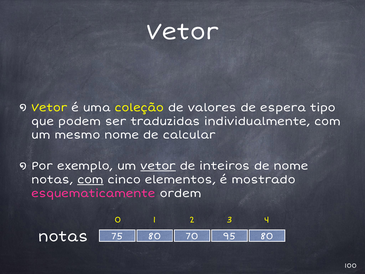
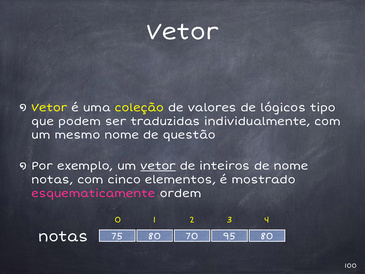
espera: espera -> lógicos (283, 107)
calcular: calcular -> questão (189, 135)
com underline: present -> none (90, 179)
